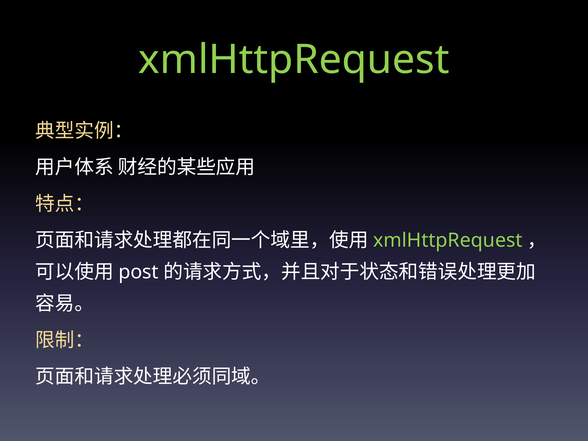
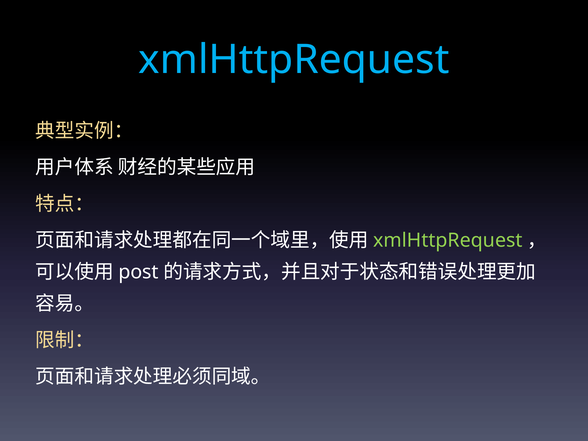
xmlHttpRequest colour: light green -> light blue (294, 60)
